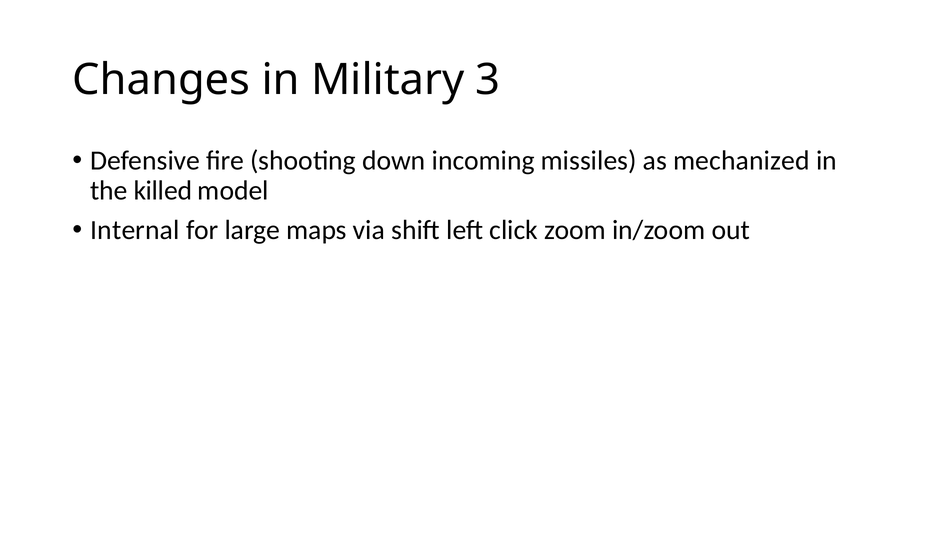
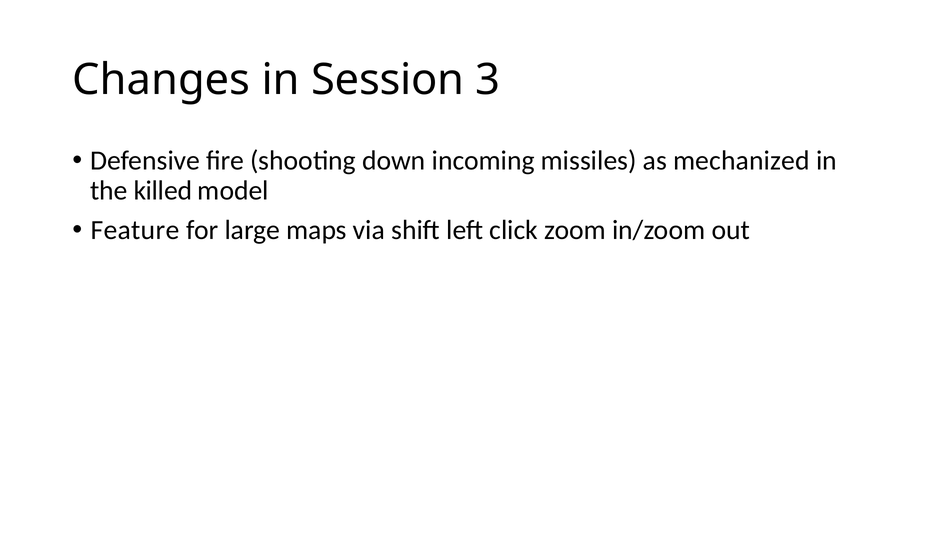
Military: Military -> Session (388, 80)
Internal: Internal -> Feature (135, 230)
